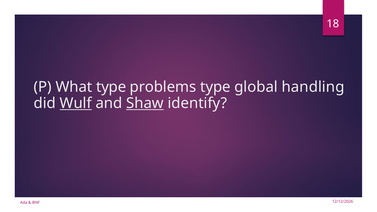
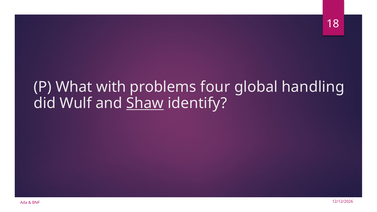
What type: type -> with (111, 87)
problems type: type -> four (215, 87)
Wulf underline: present -> none (76, 103)
